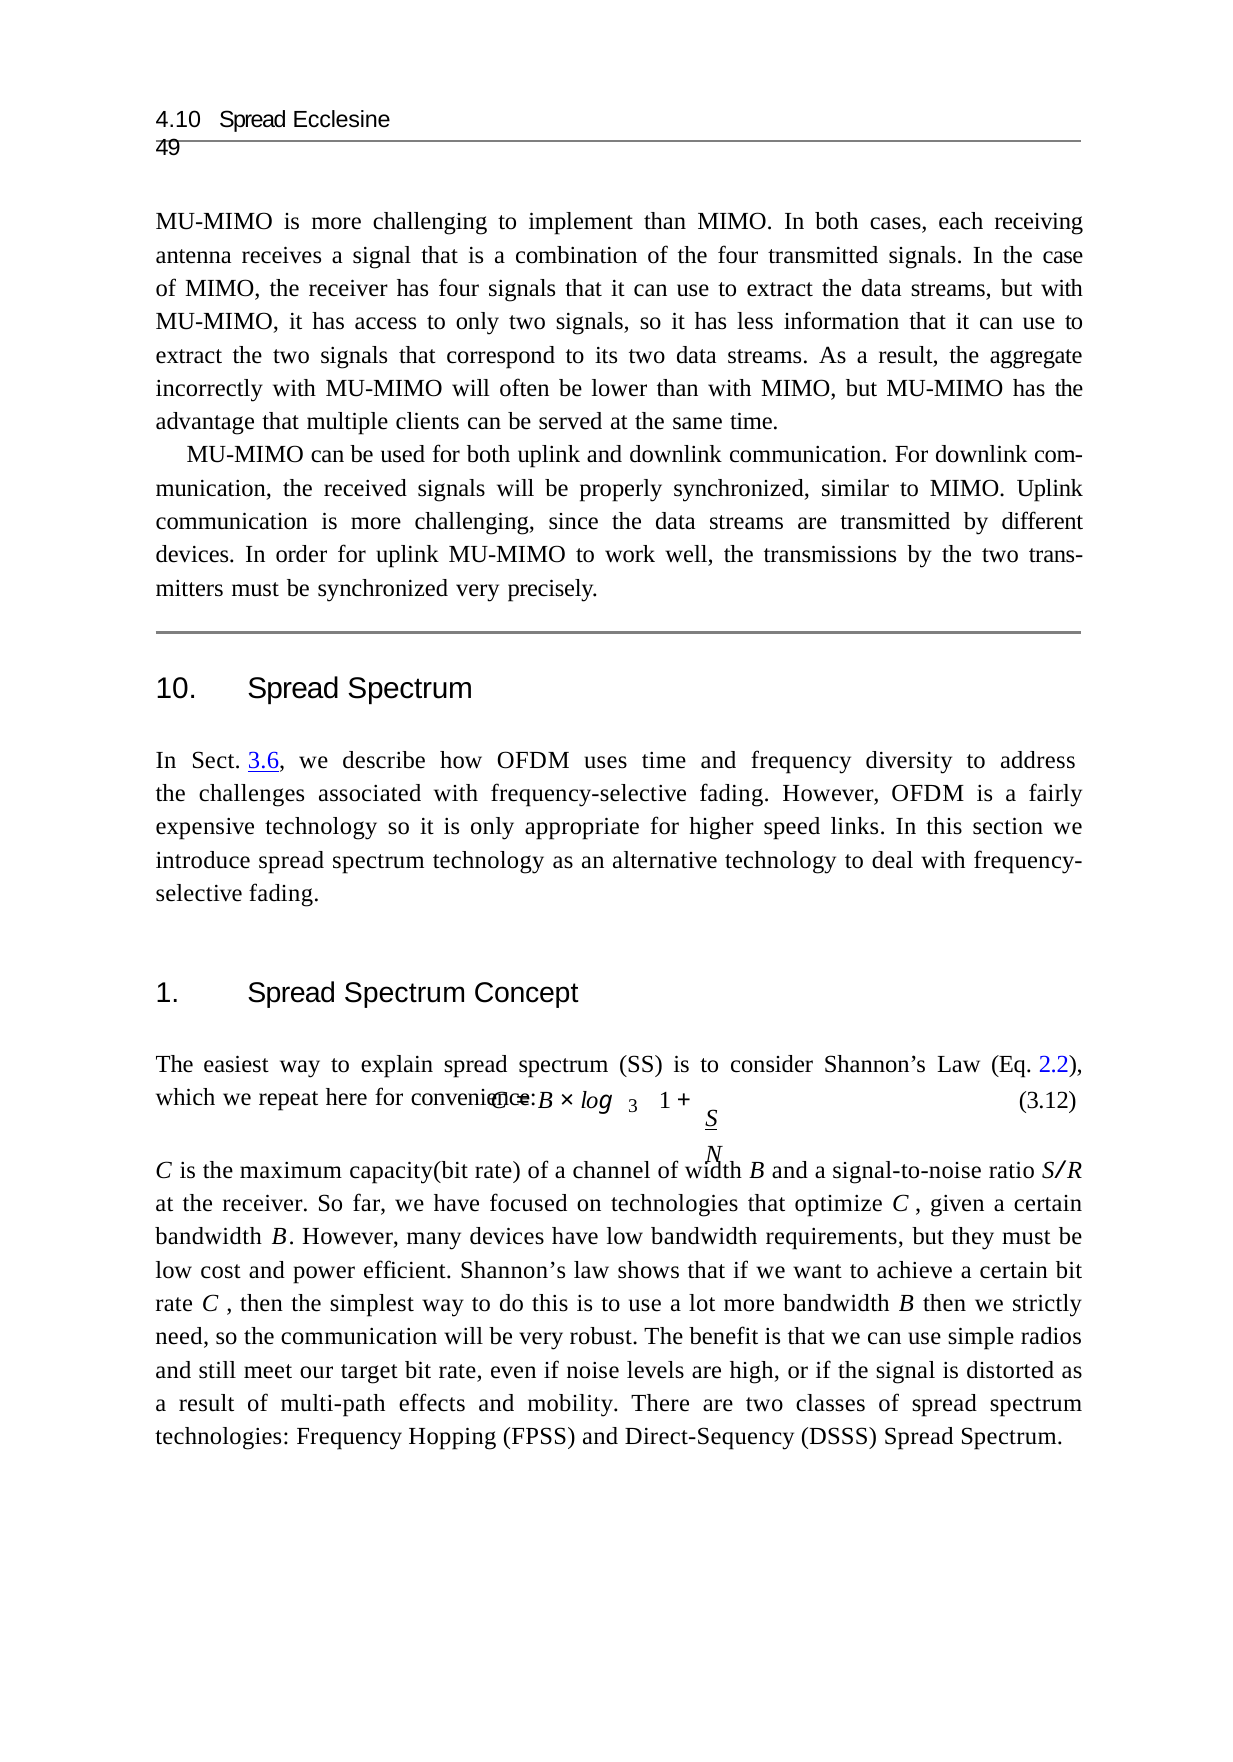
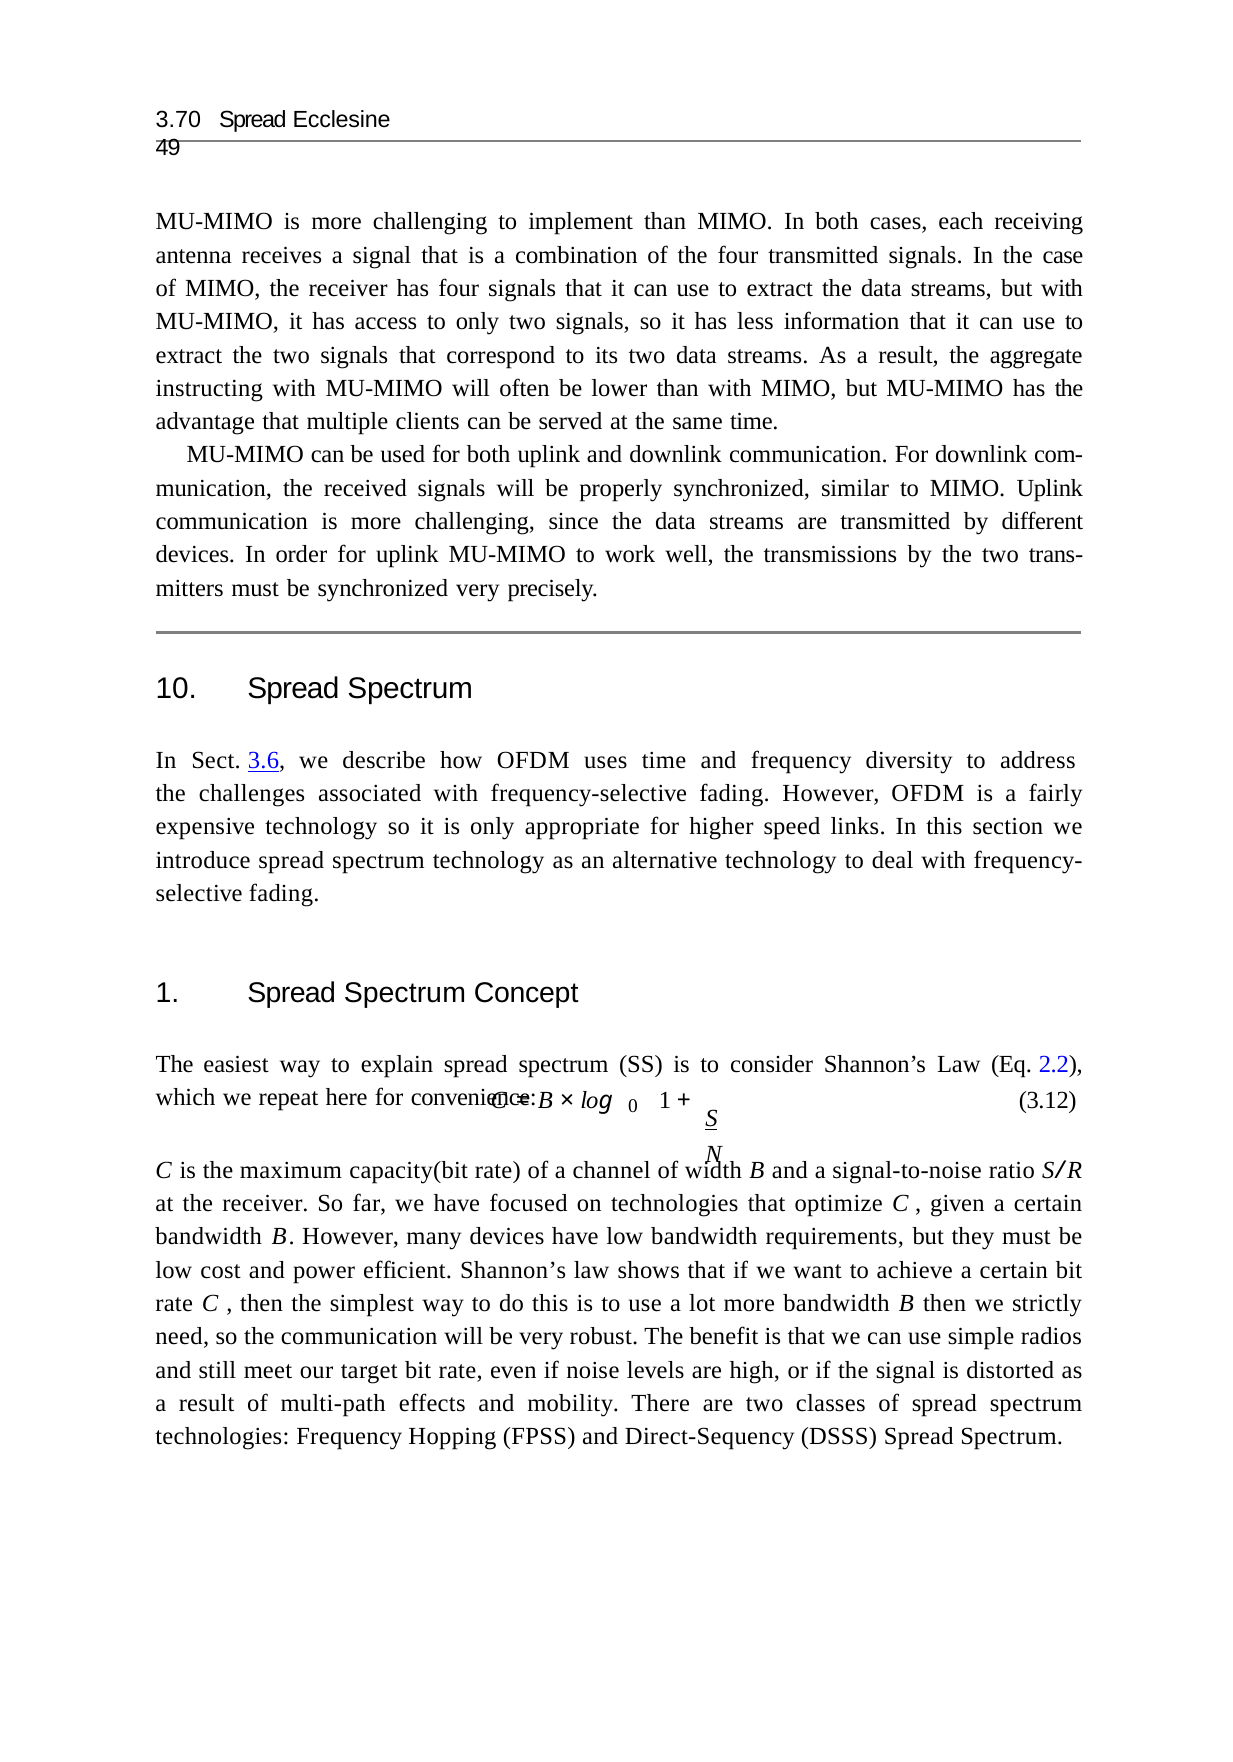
4.10: 4.10 -> 3.70 (178, 119)
incorrectly: incorrectly -> instructing (209, 388)
3: 3 -> 0 (633, 1107)
